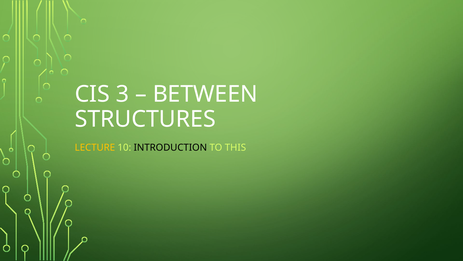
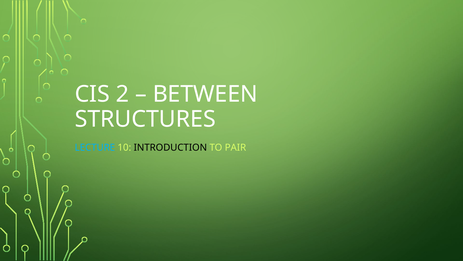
3: 3 -> 2 (122, 94)
LECTURE colour: yellow -> light blue (95, 147)
THIS: THIS -> PAIR (235, 147)
